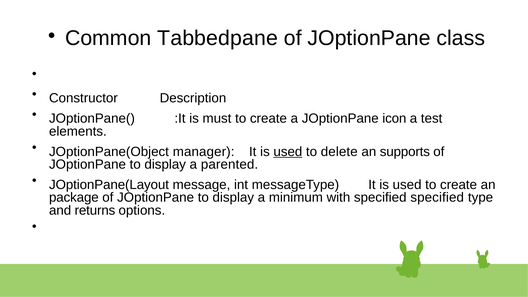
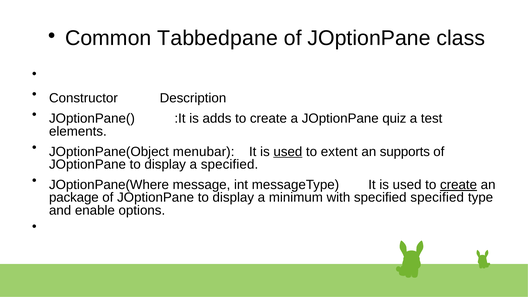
must: must -> adds (217, 119)
icon: icon -> quiz (394, 119)
manager: manager -> menubar (204, 152)
delete: delete -> extent (339, 152)
a parented: parented -> specified (230, 164)
JOptionPane(Layout: JOptionPane(Layout -> JOptionPane(Where (109, 185)
create underline: none -> present (459, 185)
returns: returns -> enable (95, 210)
